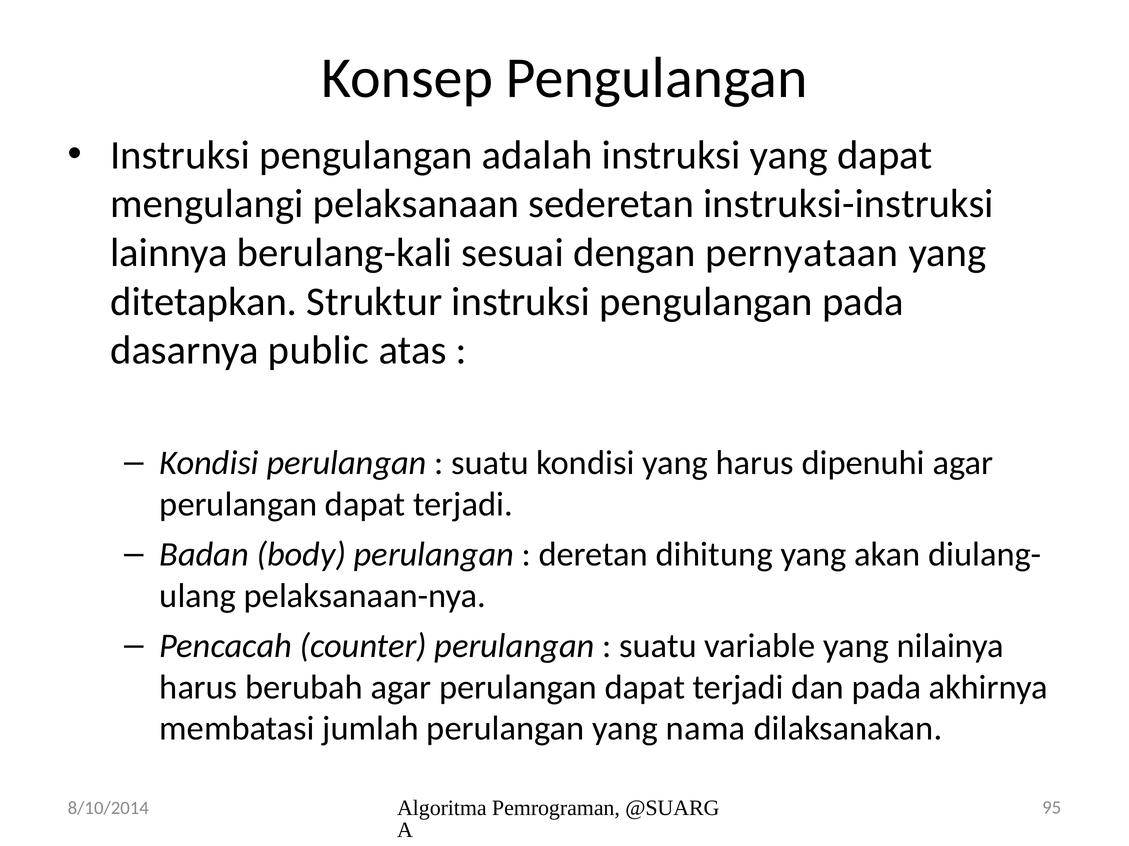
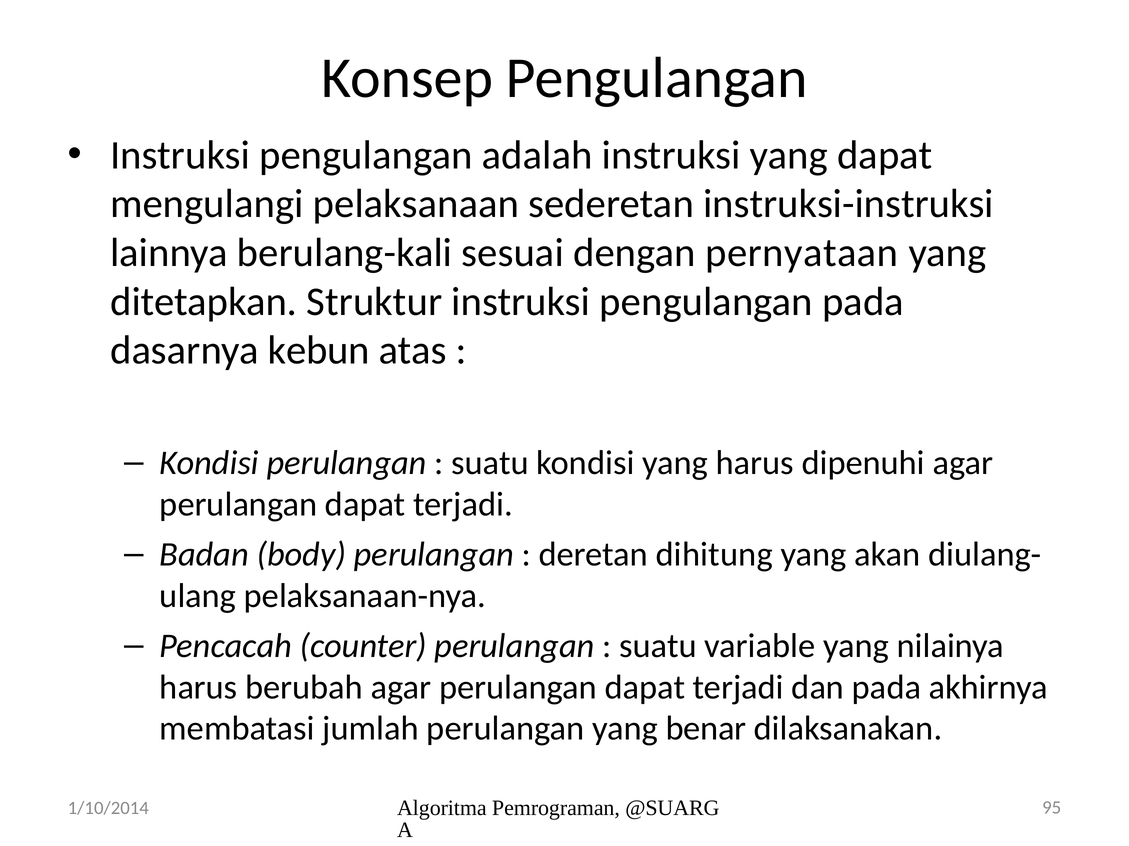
public: public -> kebun (319, 351)
nama: nama -> benar (706, 729)
8/10/2014: 8/10/2014 -> 1/10/2014 (108, 809)
